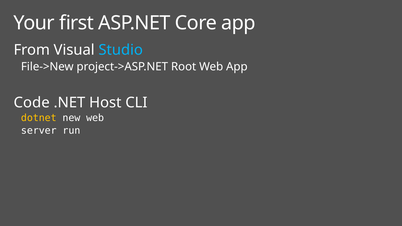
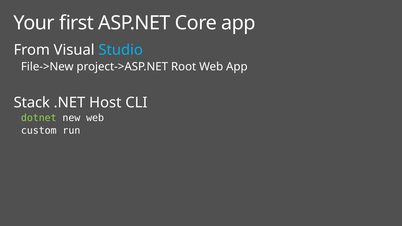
Code: Code -> Stack (32, 103)
dotnet colour: yellow -> light green (39, 118)
server: server -> custom (39, 131)
